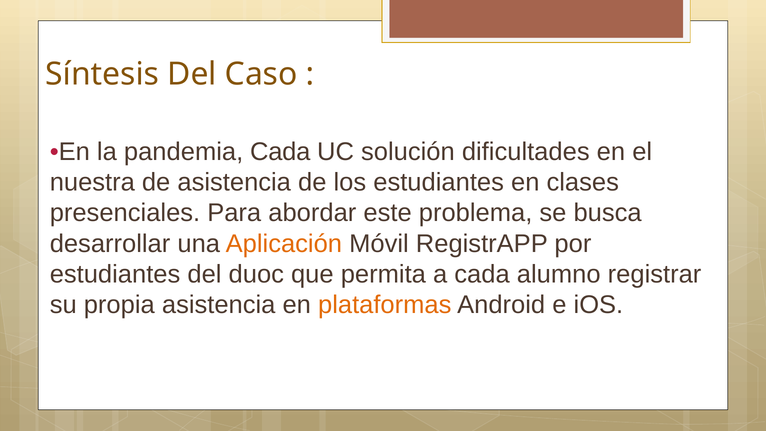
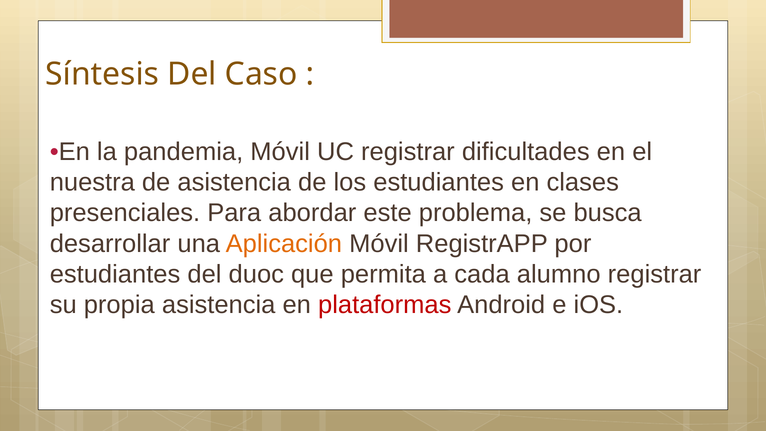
pandemia Cada: Cada -> Móvil (280, 152)
UC solución: solución -> registrar (408, 152)
plataformas colour: orange -> red (385, 305)
